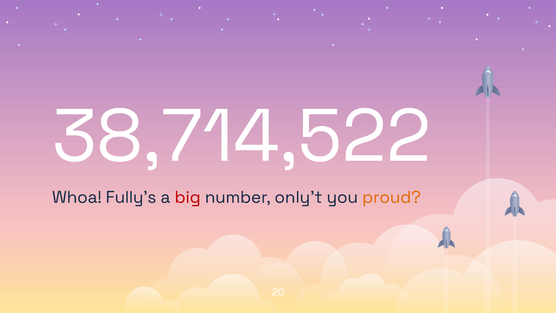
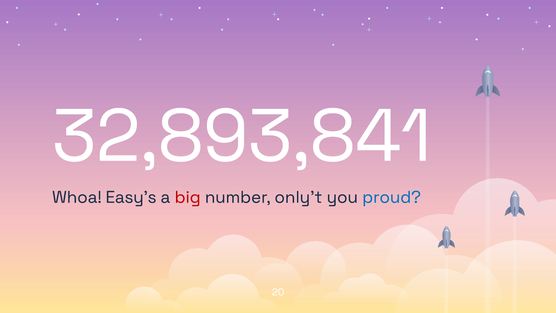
38,714,522: 38,714,522 -> 32,893,841 (242, 136)
Fully’s: Fully’s -> Easy’s (131, 197)
proud colour: orange -> blue (392, 197)
